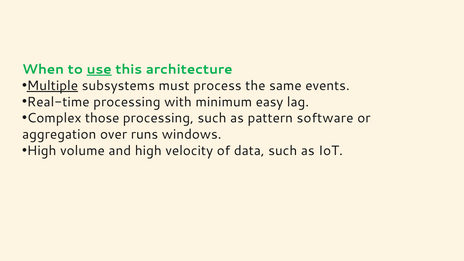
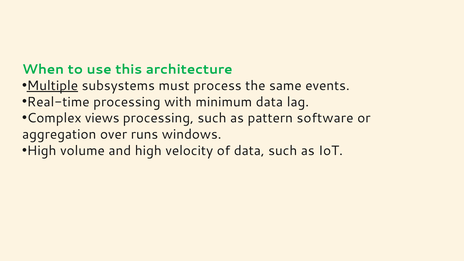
use underline: present -> none (99, 69)
minimum easy: easy -> data (269, 102)
those: those -> views (102, 118)
